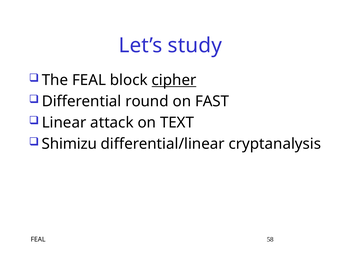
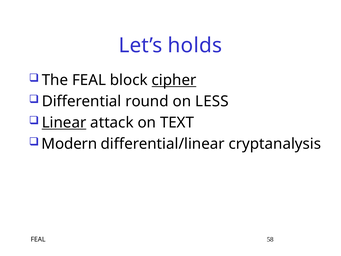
study: study -> holds (195, 45)
FAST: FAST -> LESS (212, 101)
Linear underline: none -> present (64, 123)
Shimizu: Shimizu -> Modern (69, 144)
